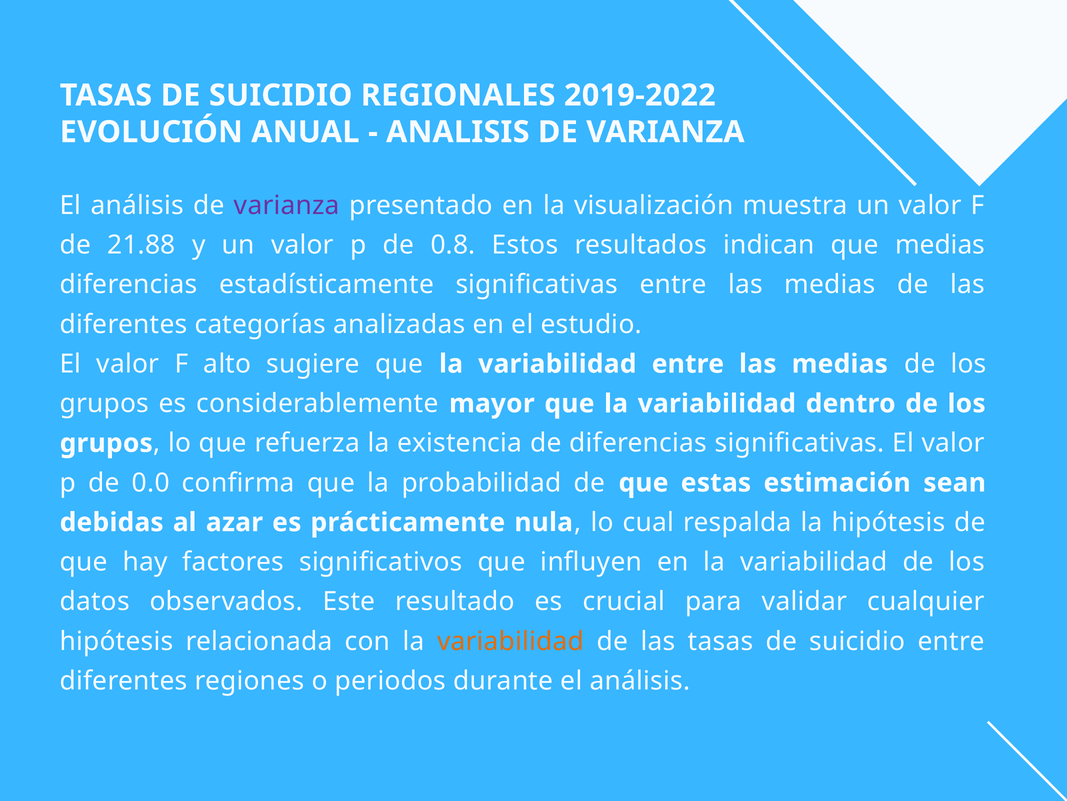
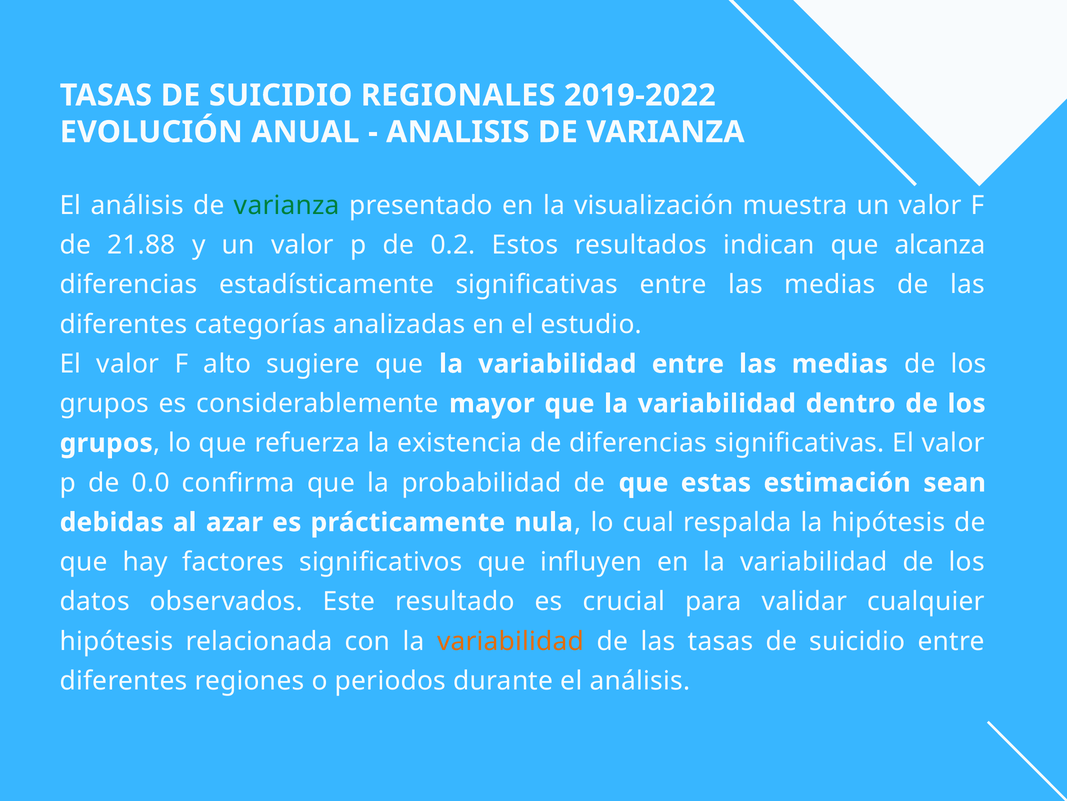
varianza colour: purple -> green (287, 205)
0.8: 0.8 -> 0.2 (453, 245)
que medias: medias -> alcanza (940, 245)
